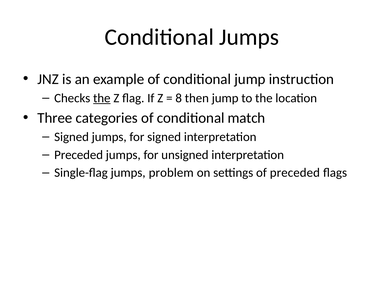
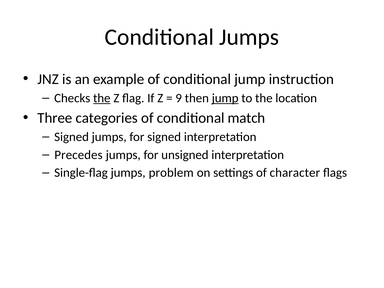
8: 8 -> 9 (179, 98)
jump underline: none -> present (225, 98)
Preceded: Preceded -> Precedes (79, 155)
of preceded: preceded -> character (295, 173)
